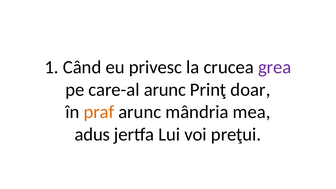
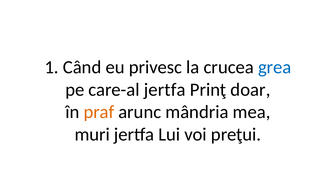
grea colour: purple -> blue (275, 67)
care-al arunc: arunc -> jertfa (165, 90)
adus: adus -> muri (92, 134)
